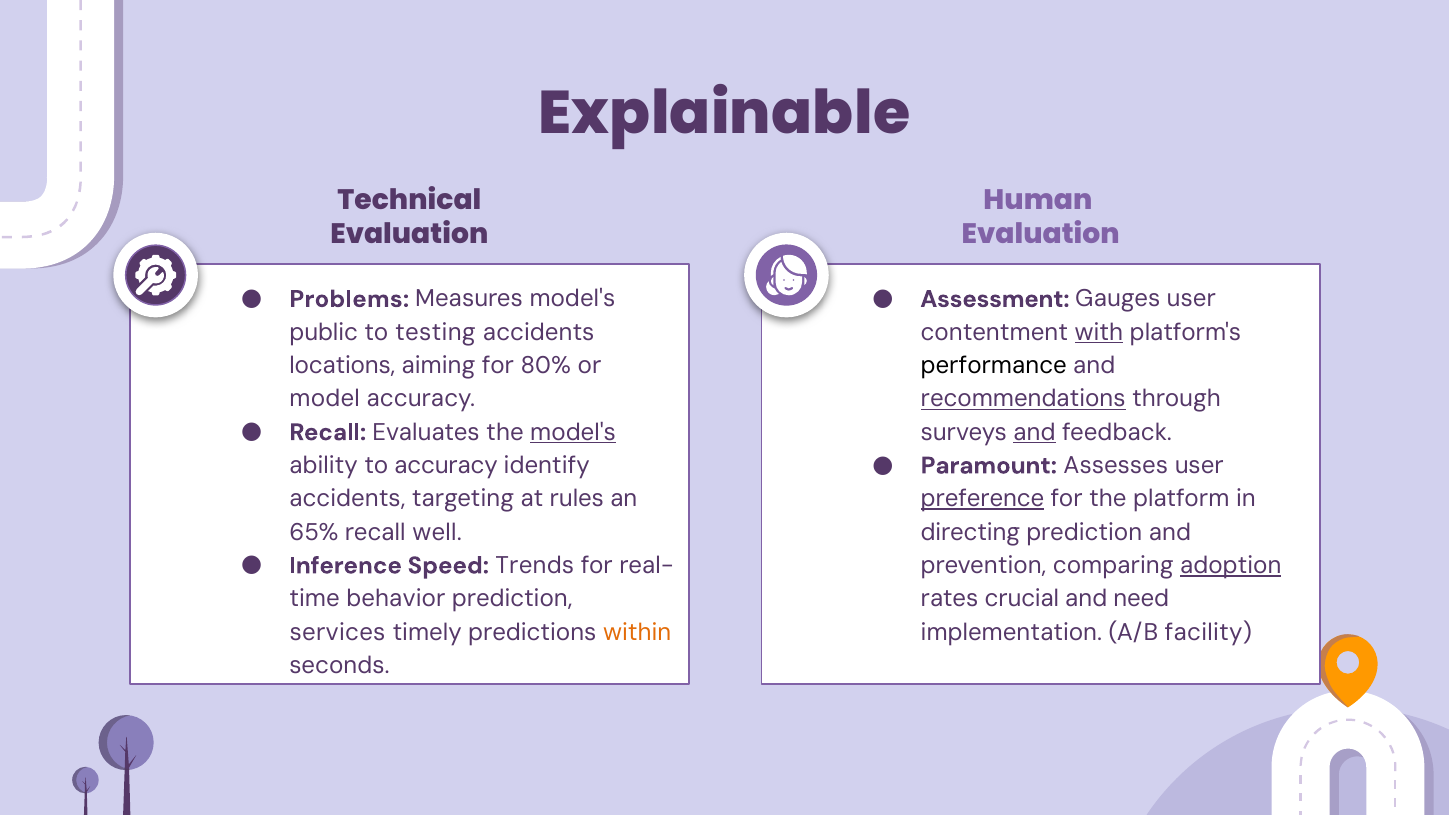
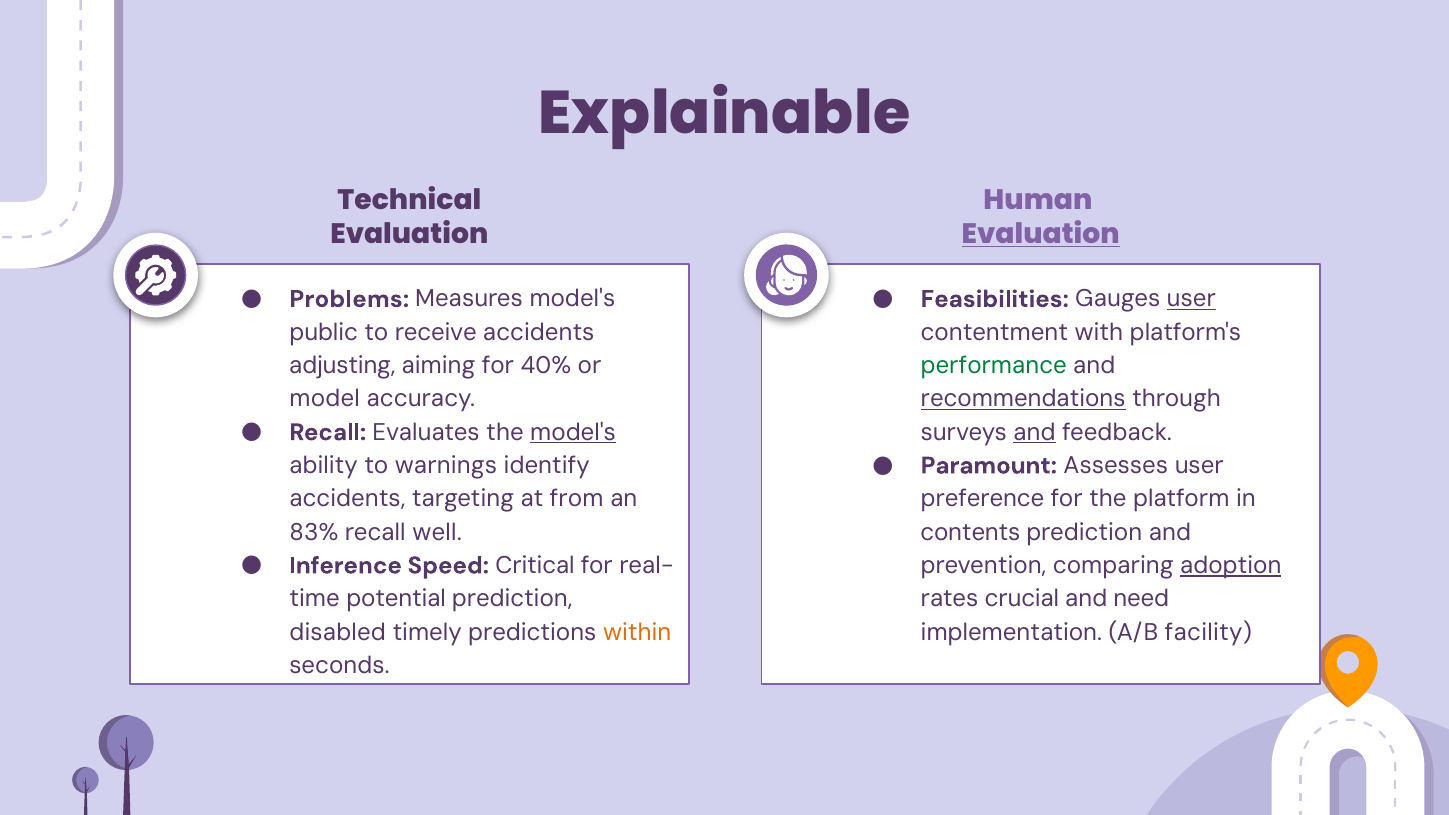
Evaluation underline: none -> present (1041, 235)
Assessment: Assessment -> Feasibilities (995, 299)
user underline: none -> present (1191, 299)
testing: testing -> receive (436, 332)
with underline: present -> none (1099, 332)
locations: locations -> adjusting (342, 366)
80%: 80% -> 40% (546, 366)
performance colour: black -> green (994, 366)
to accuracy: accuracy -> warnings (446, 466)
rules: rules -> from (577, 499)
preference underline: present -> none (982, 499)
65%: 65% -> 83% (314, 532)
directing: directing -> contents (970, 532)
Trends: Trends -> Critical (535, 566)
behavior: behavior -> potential (396, 599)
services: services -> disabled (338, 632)
